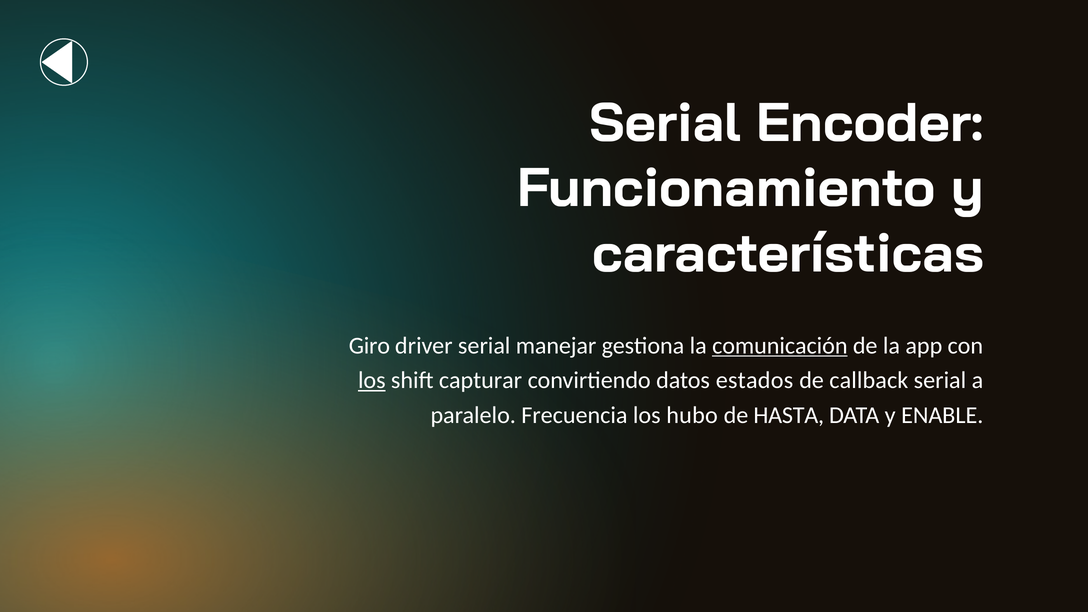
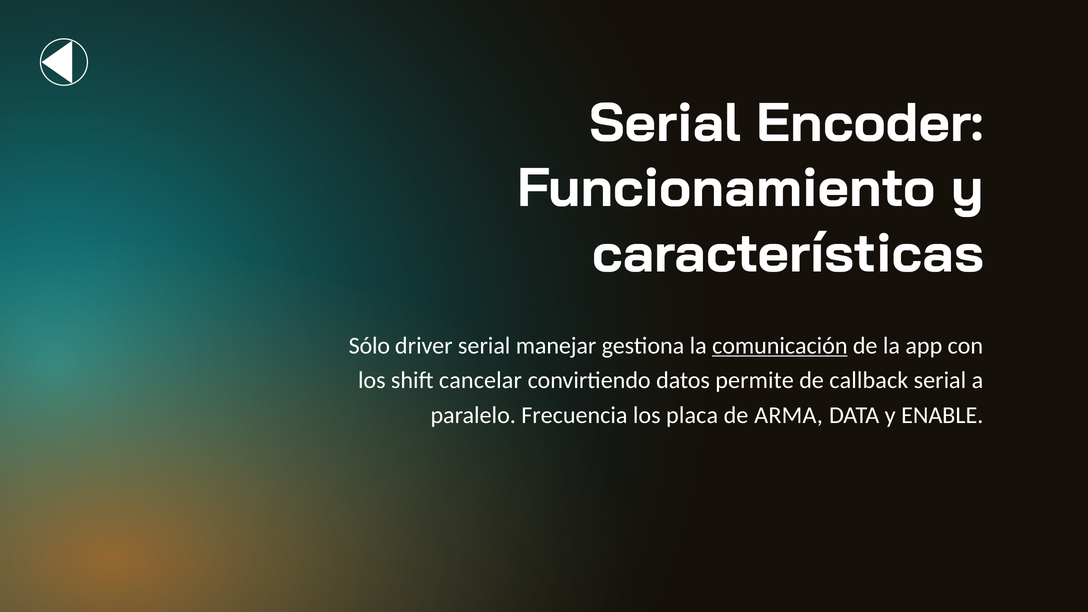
Giro: Giro -> Sólo (369, 346)
los underline: present -> none (372, 380)
capturar: capturar -> cancelar (480, 380)
estados: estados -> permite (755, 380)
hubo: hubo -> placa (692, 415)
HASTA: HASTA -> ARMA (789, 415)
